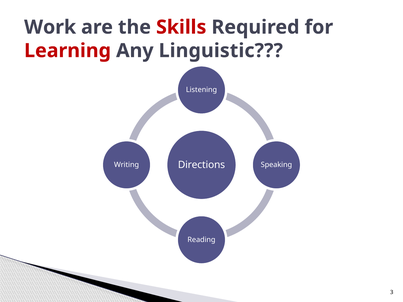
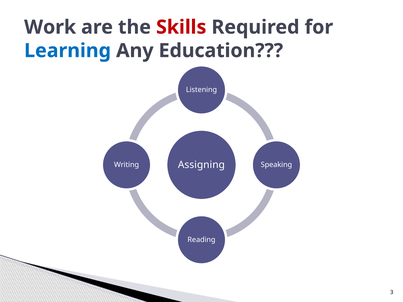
Learning colour: red -> blue (68, 51)
Linguistic: Linguistic -> Education (221, 51)
Directions: Directions -> Assigning (201, 165)
